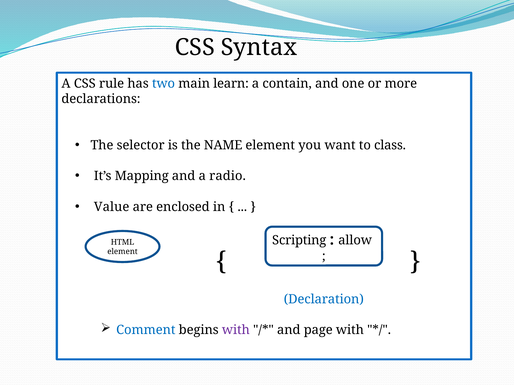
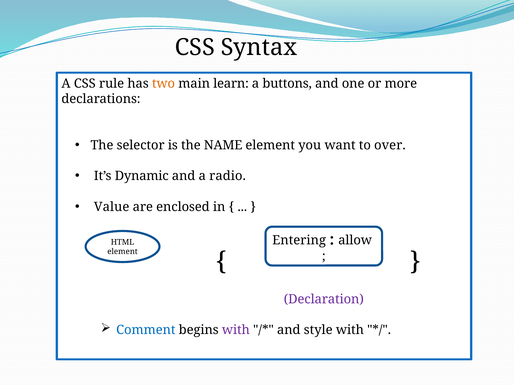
two colour: blue -> orange (163, 84)
contain: contain -> buttons (287, 84)
class: class -> over (390, 145)
Mapping: Mapping -> Dynamic (142, 176)
Scripting: Scripting -> Entering (299, 241)
Declaration colour: blue -> purple (324, 300)
page: page -> style (318, 330)
